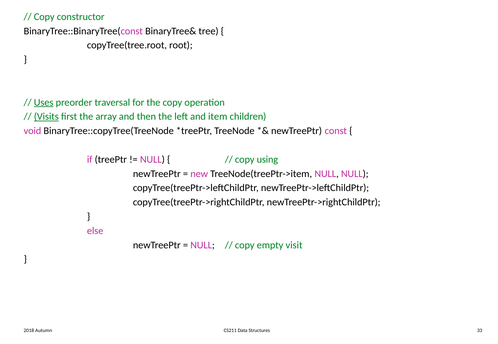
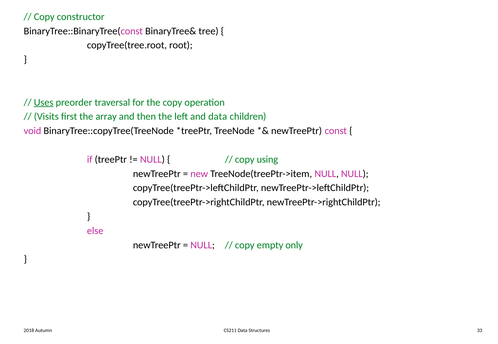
Visits underline: present -> none (46, 117)
and item: item -> data (218, 117)
visit: visit -> only (294, 246)
